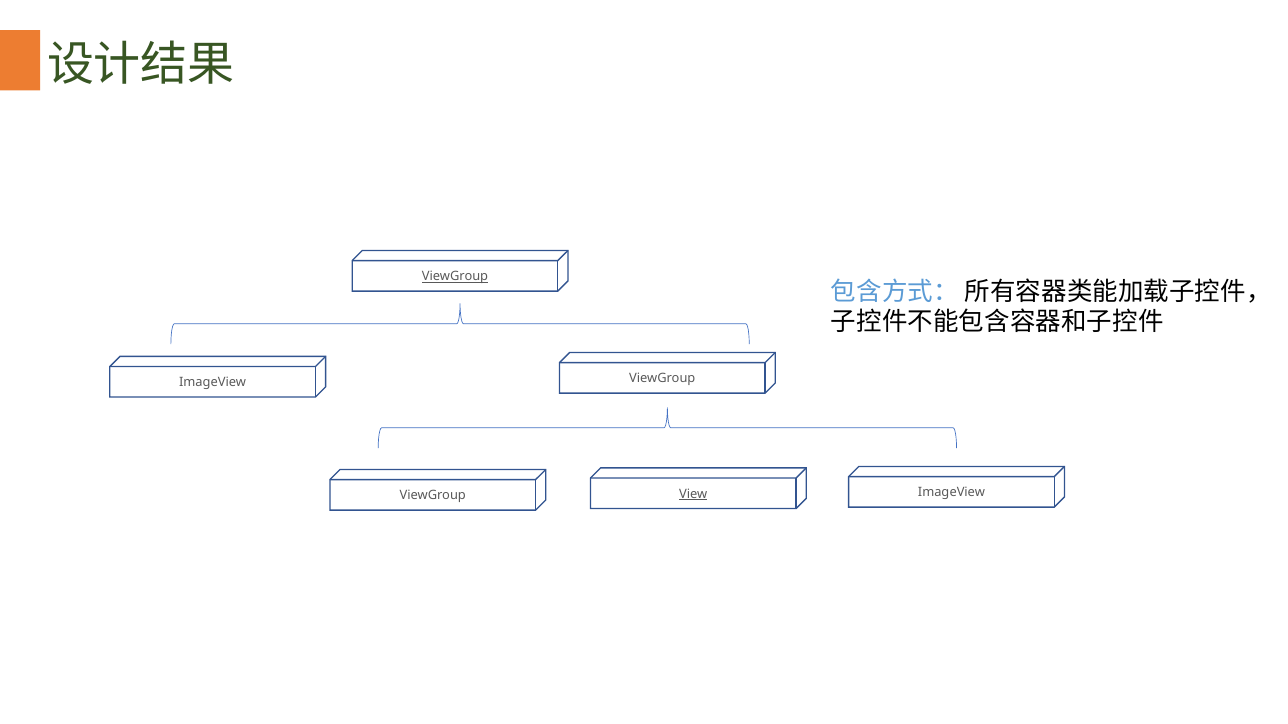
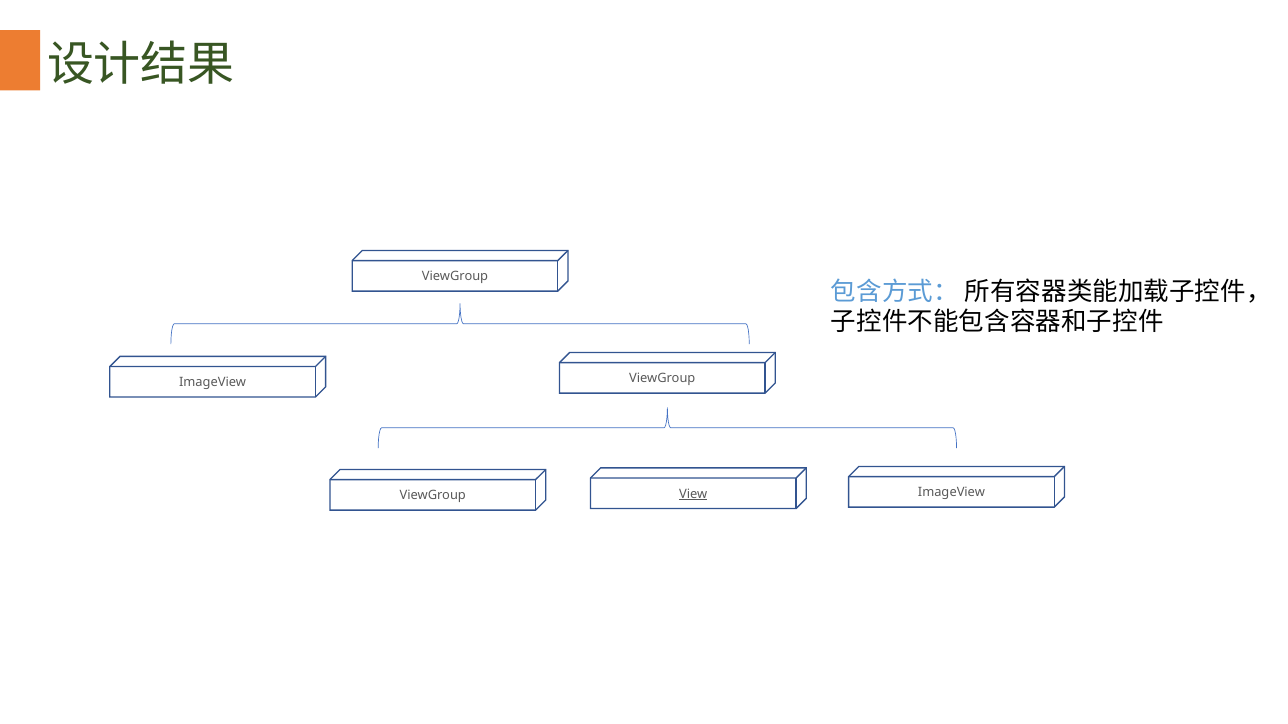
ViewGroup underline: present -> none (455, 277)
